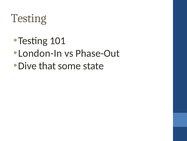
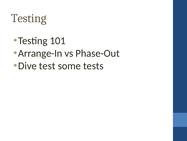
London-In: London-In -> Arrange-In (40, 53)
that: that -> test (47, 66)
state: state -> tests (93, 66)
